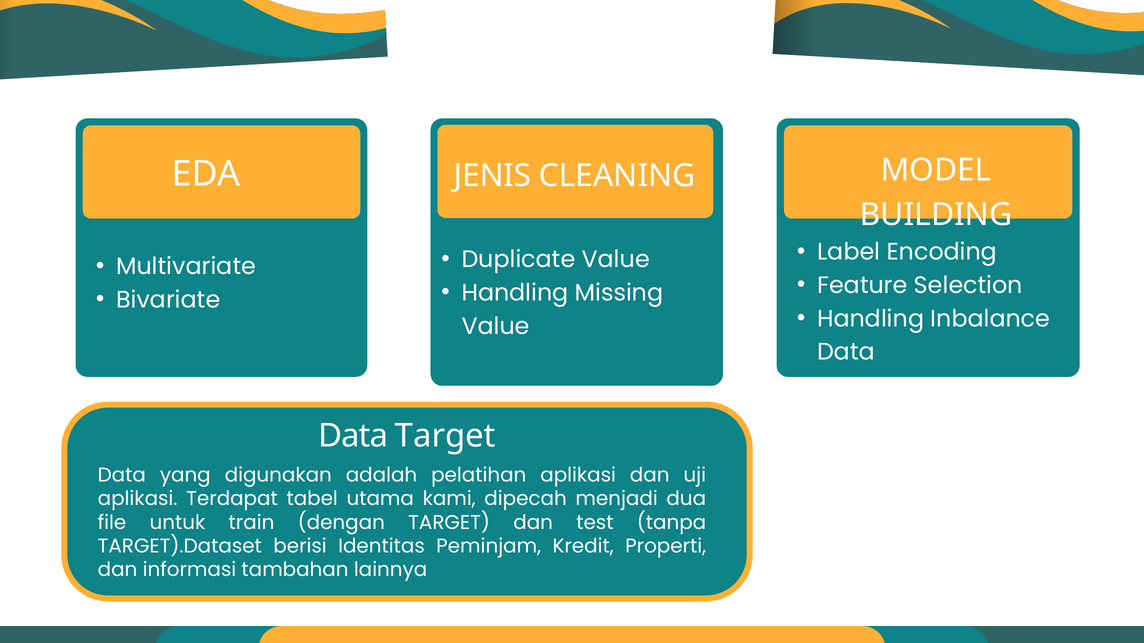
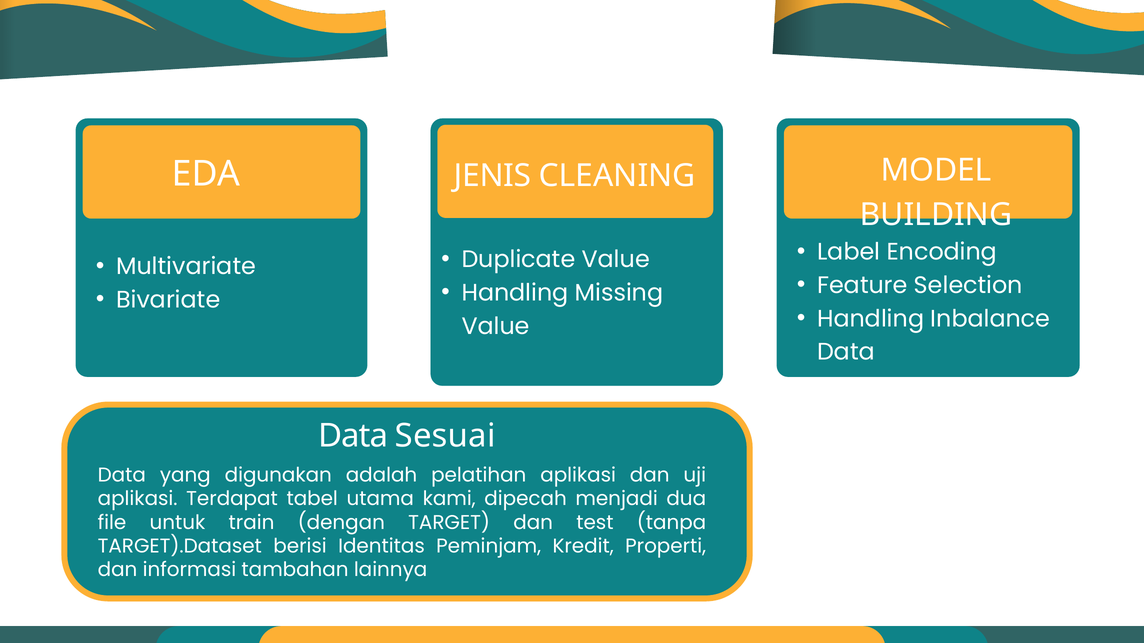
Data Target: Target -> Sesuai (445, 436)
